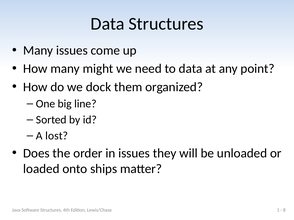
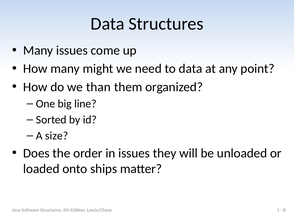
dock: dock -> than (98, 87)
lost: lost -> size (57, 136)
